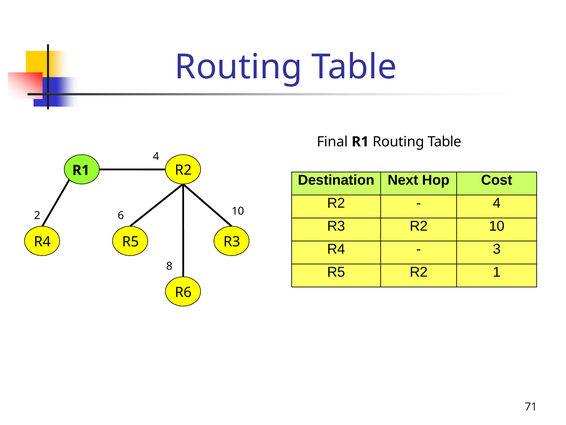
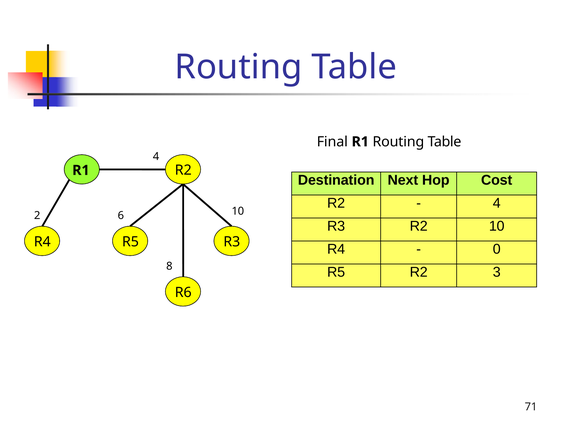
3: 3 -> 0 (497, 249)
1: 1 -> 3 (497, 272)
